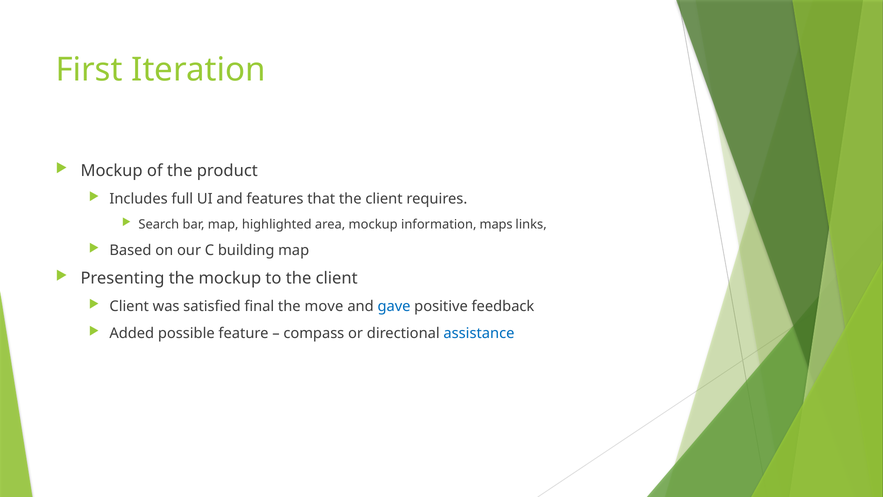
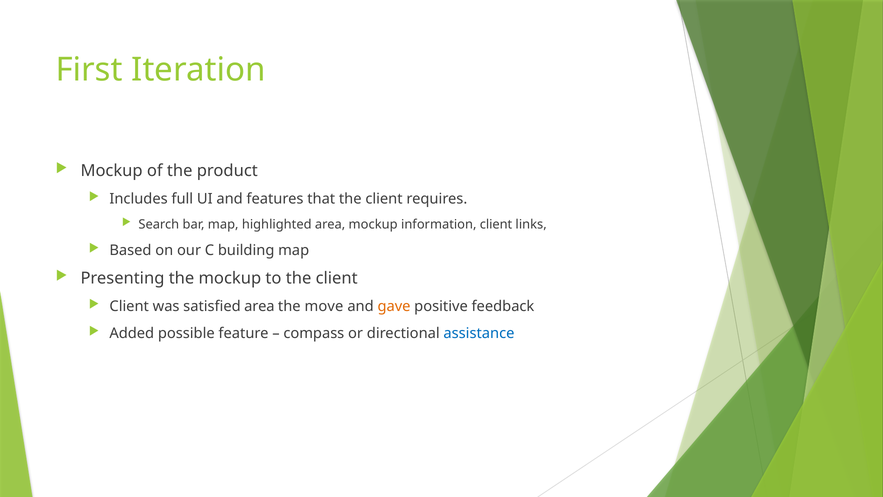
information maps: maps -> client (496, 224)
satisfied final: final -> area (259, 306)
gave colour: blue -> orange (394, 306)
